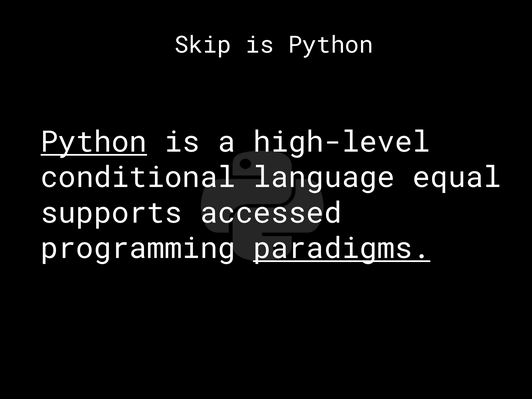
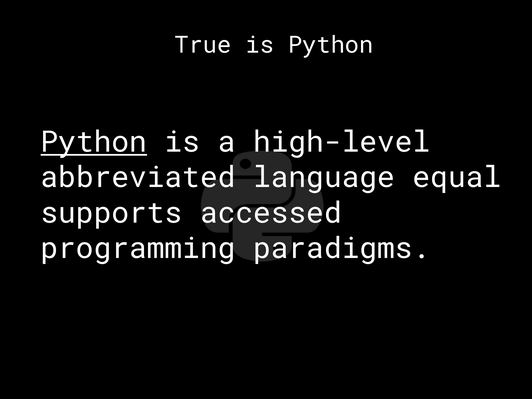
Skip: Skip -> True (203, 45)
conditional: conditional -> abbreviated (138, 178)
paradigms underline: present -> none (342, 248)
